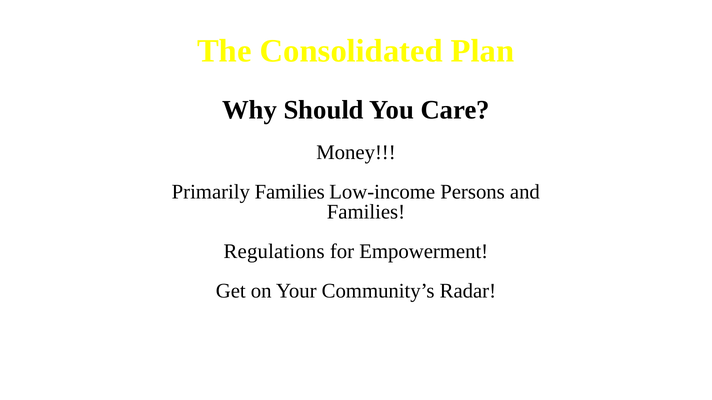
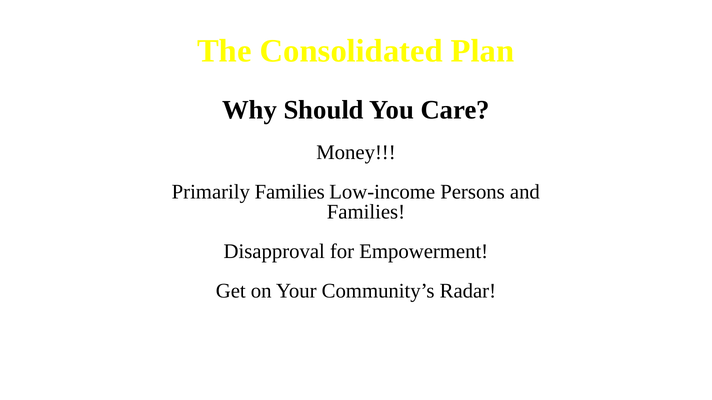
Regulations: Regulations -> Disapproval (274, 252)
